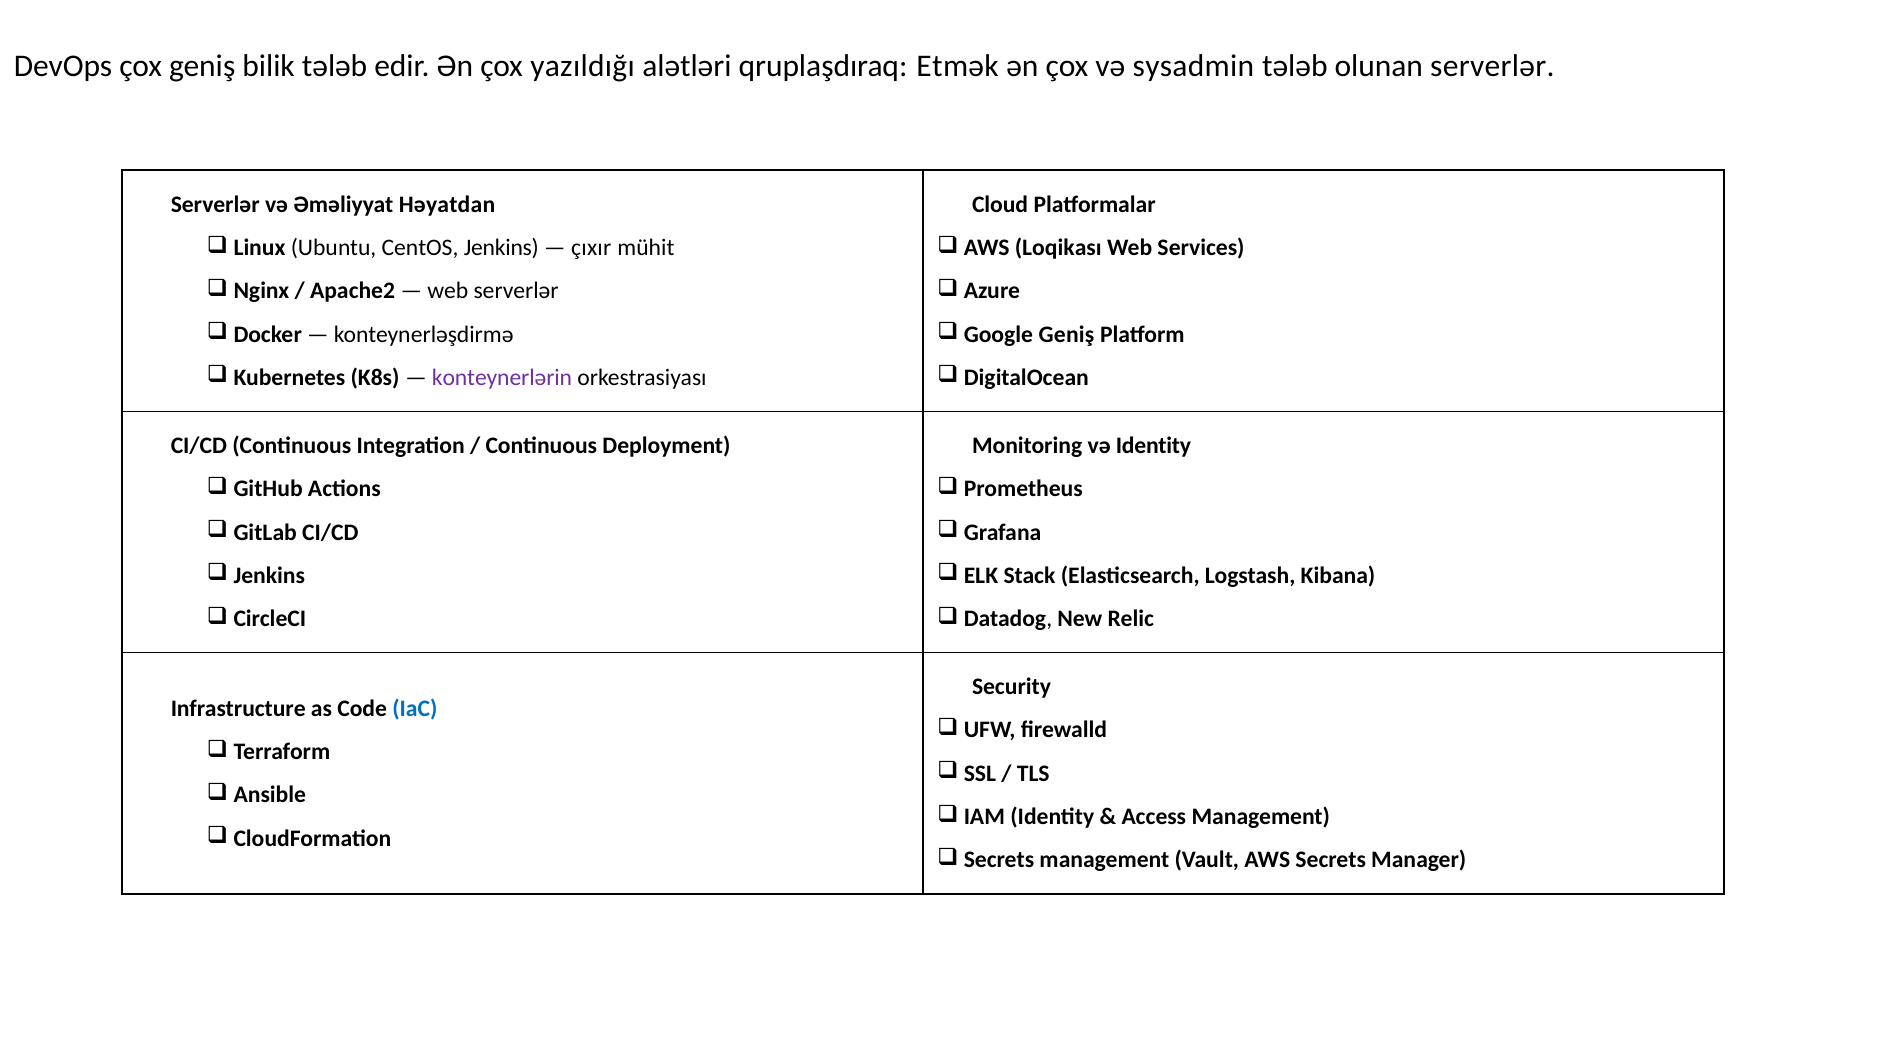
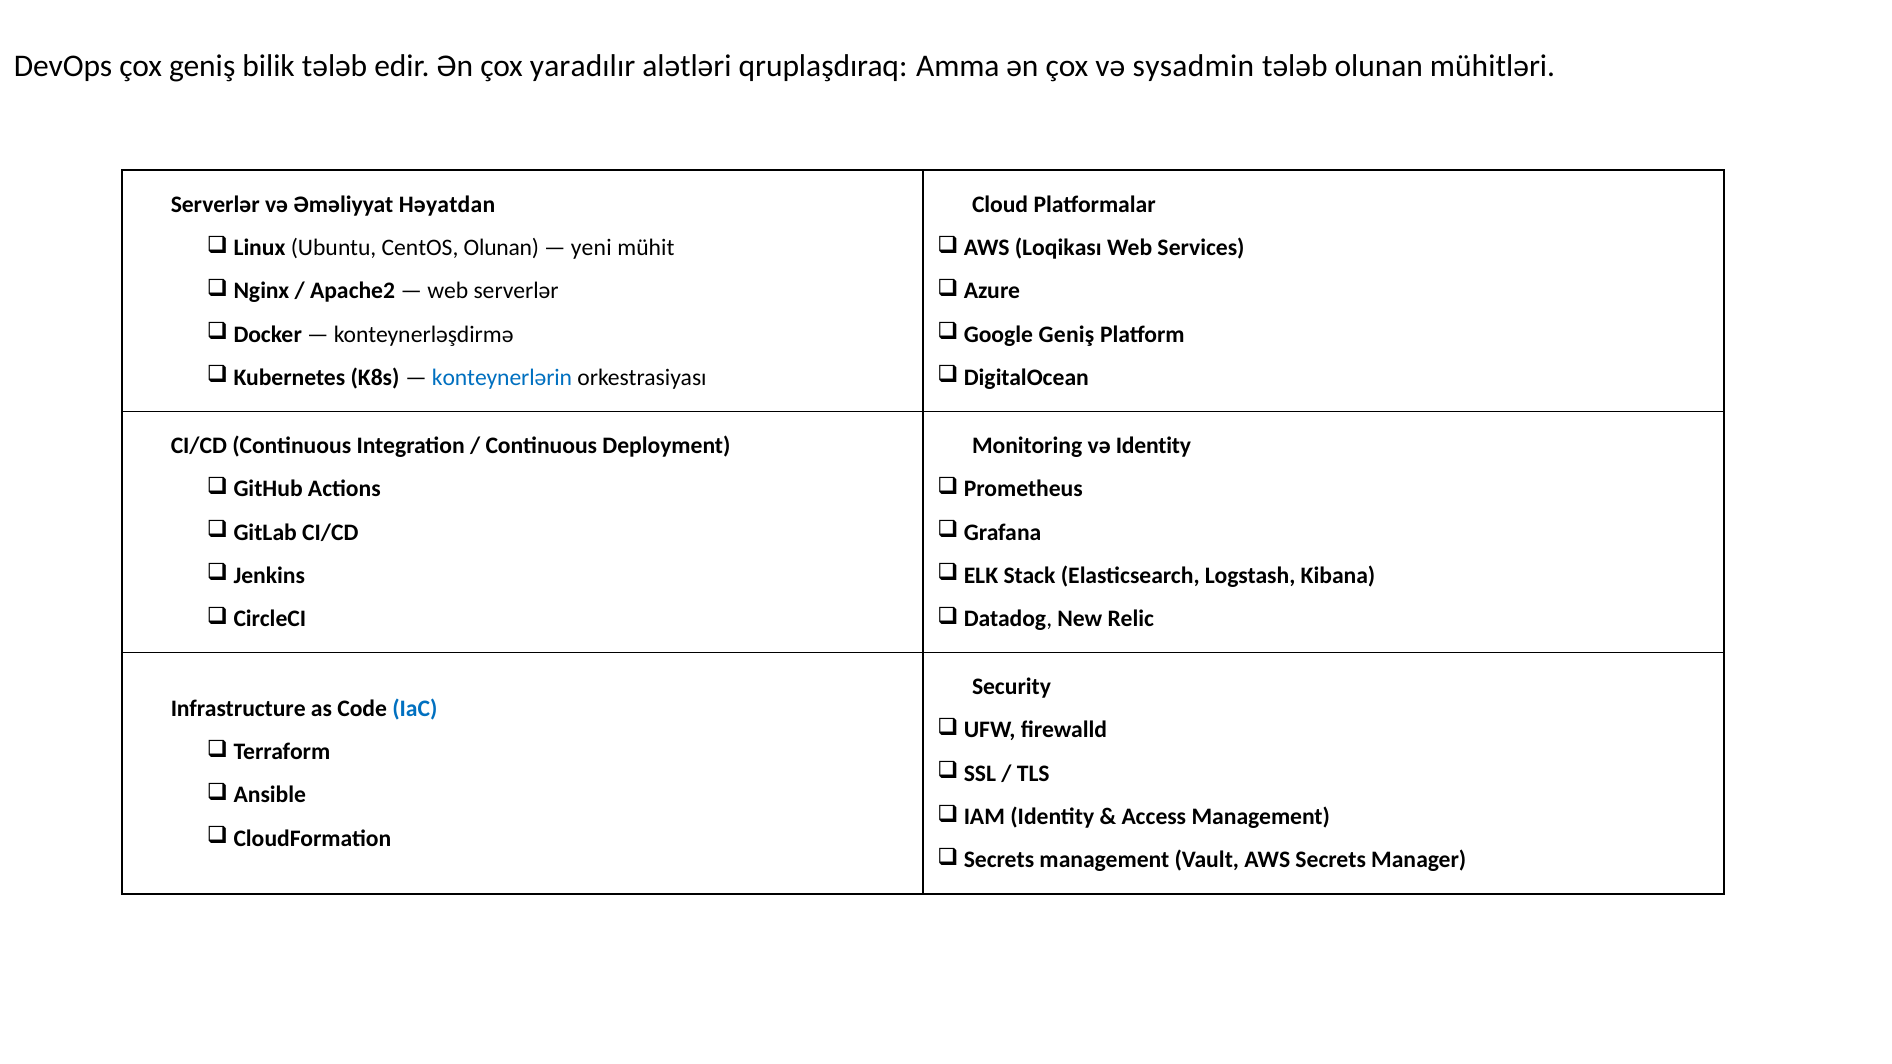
yazıldığı: yazıldığı -> yaradılır (583, 66)
Etmək: Etmək -> Amma (958, 66)
olunan serverlər: serverlər -> mühitləri (1493, 66)
CentOS Jenkins: Jenkins -> Olunan (501, 248)
çıxır: çıxır -> yeni (591, 248)
konteynerlərin colour: purple -> blue (502, 378)
